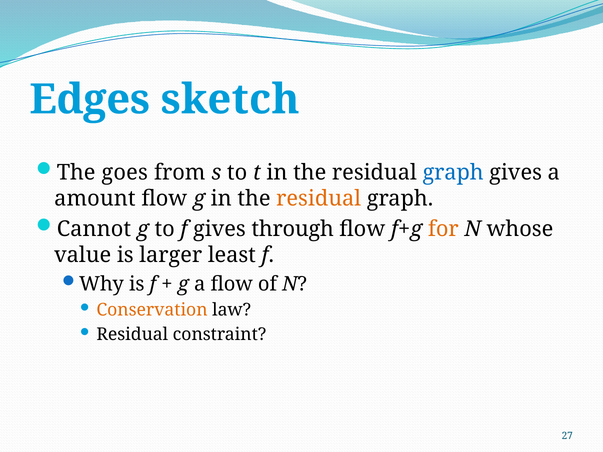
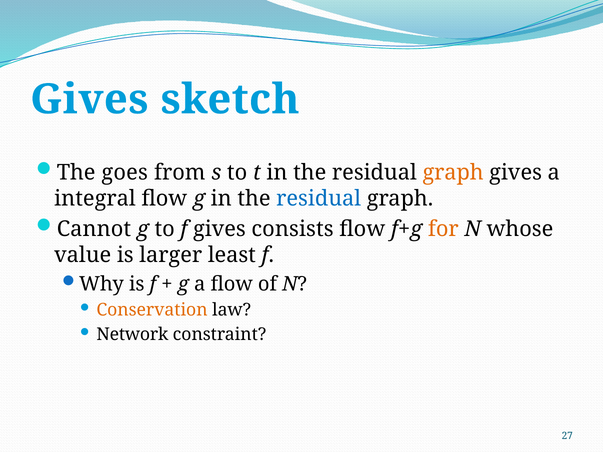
Edges: Edges -> Gives (89, 100)
graph colour: blue -> orange (453, 172)
amount: amount -> integral (95, 199)
residual colour: orange -> blue (319, 199)
through: through -> consists (293, 229)
Residual: Residual -> Network (132, 335)
